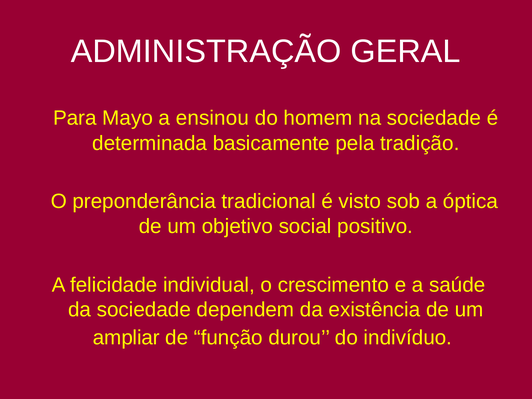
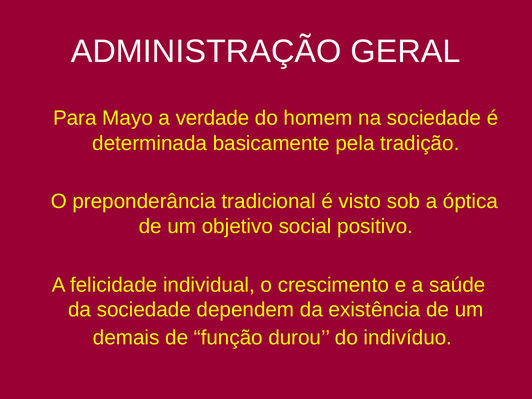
ensinou: ensinou -> verdade (213, 118)
ampliar: ampliar -> demais (126, 338)
